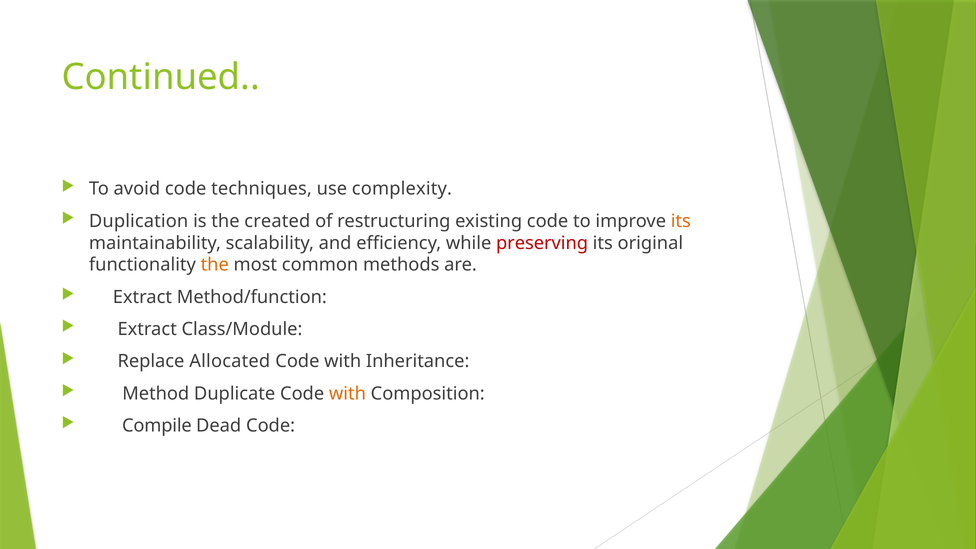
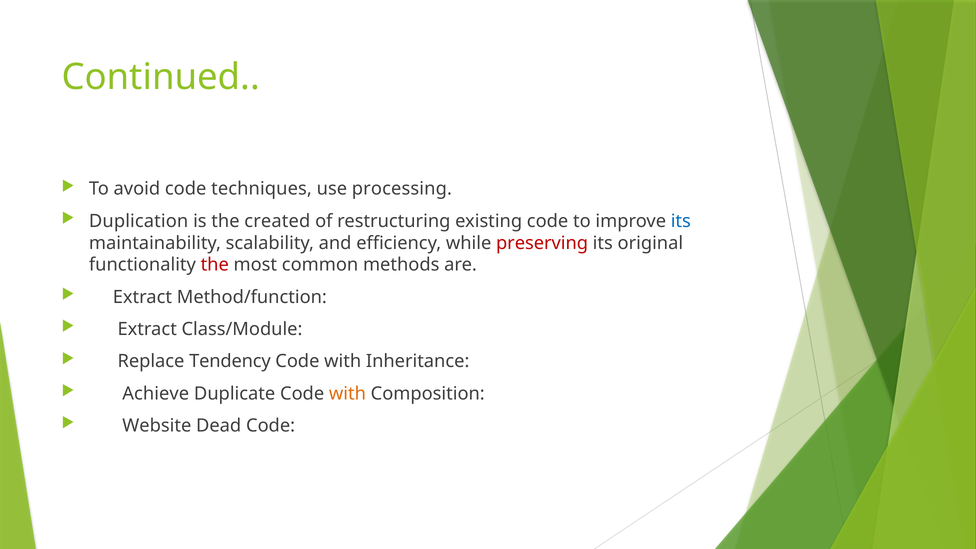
complexity: complexity -> processing (402, 189)
its colour: orange -> blue (681, 221)
the colour: orange -> red (215, 265)
Allocated: Allocated -> Tendency (230, 361)
Method: Method -> Achieve (156, 393)
Compile: Compile -> Website (157, 426)
